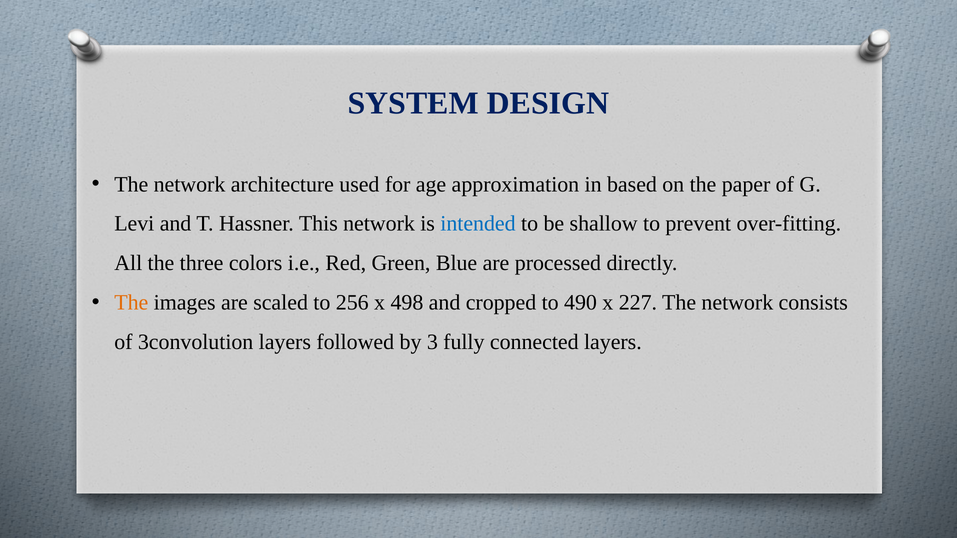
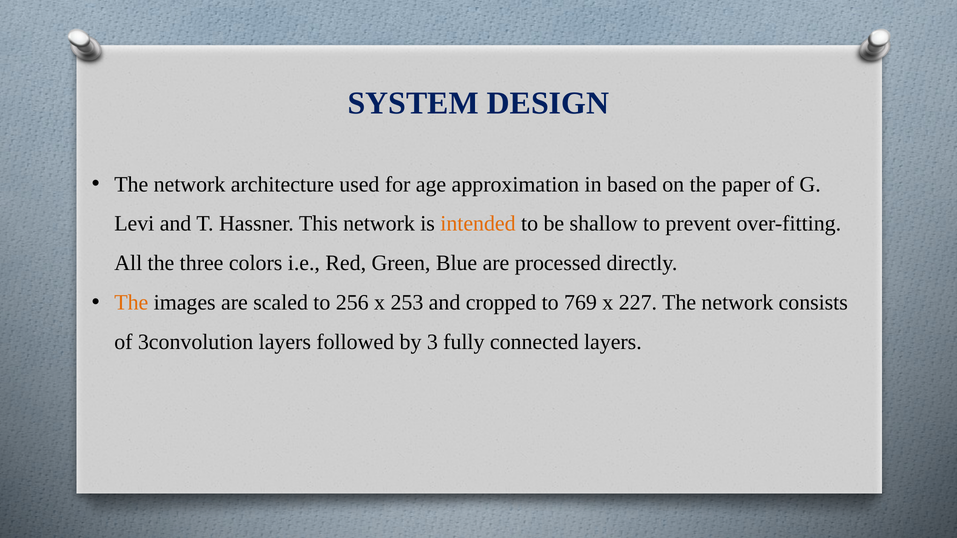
intended colour: blue -> orange (478, 224)
498: 498 -> 253 (407, 303)
490: 490 -> 769 (581, 303)
